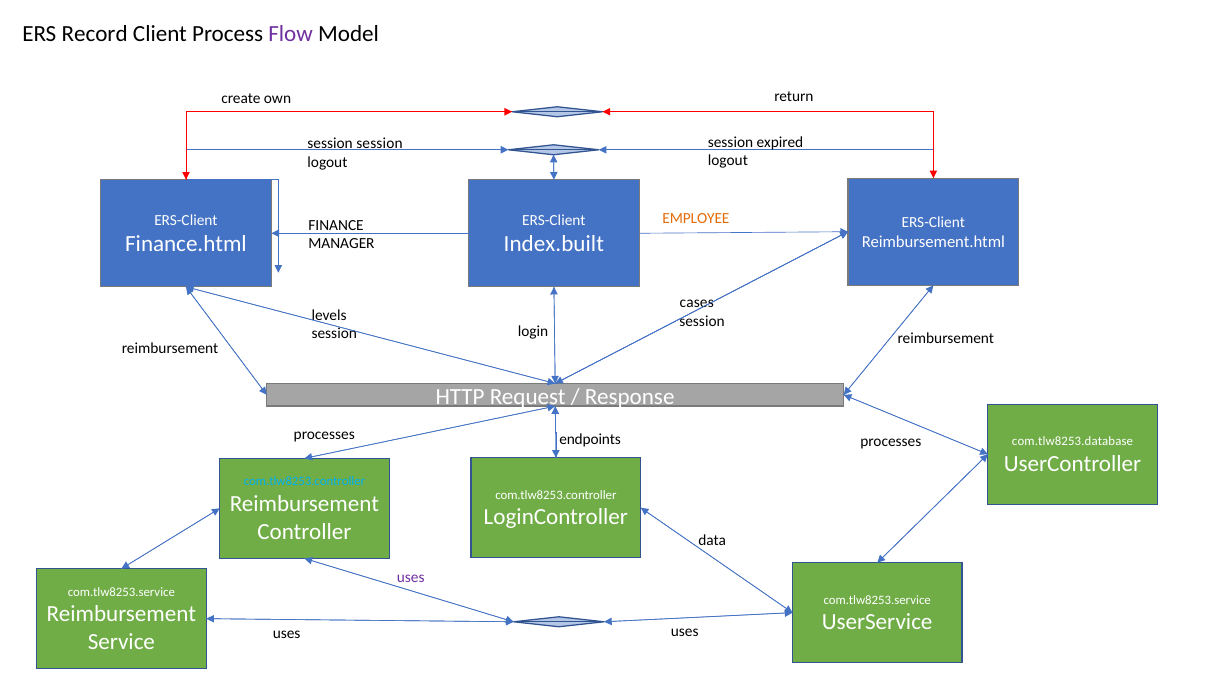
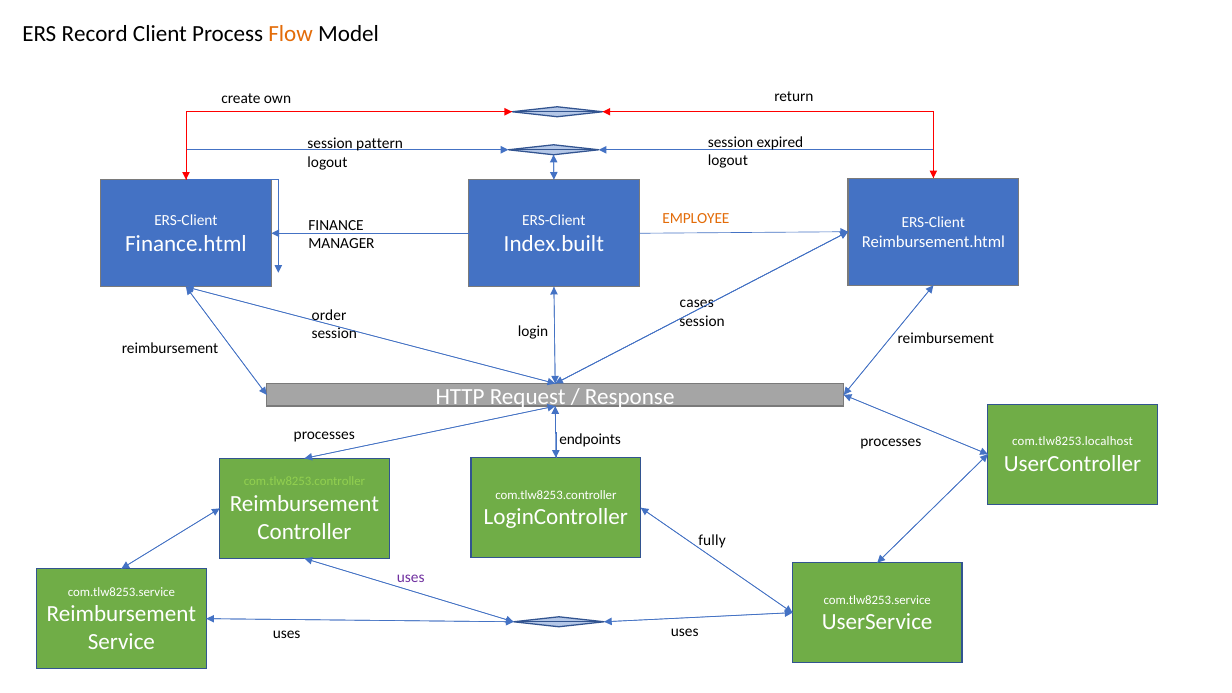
Flow colour: purple -> orange (291, 34)
session session: session -> pattern (380, 144)
levels: levels -> order (329, 315)
com.tlw8253.database: com.tlw8253.database -> com.tlw8253.localhost (1073, 441)
com.tlw8253.controller colour: light blue -> light green (304, 482)
data: data -> fully (712, 540)
